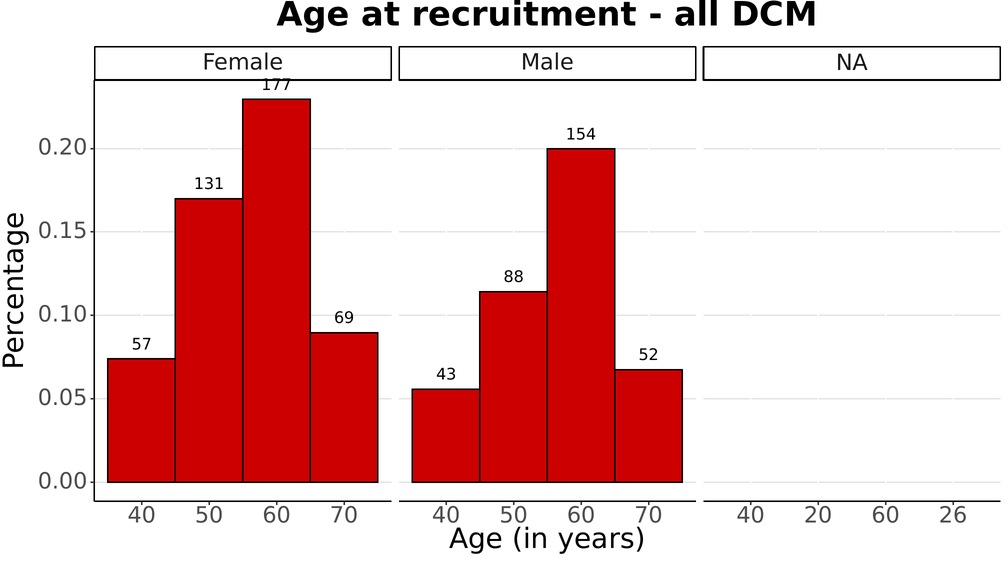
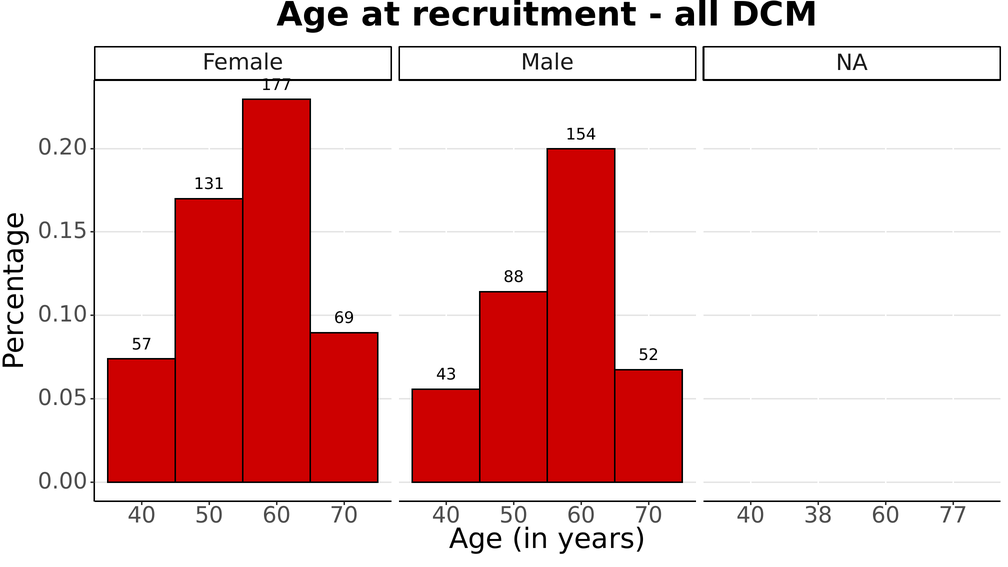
20: 20 -> 38 (818, 515)
26: 26 -> 77 (953, 515)
